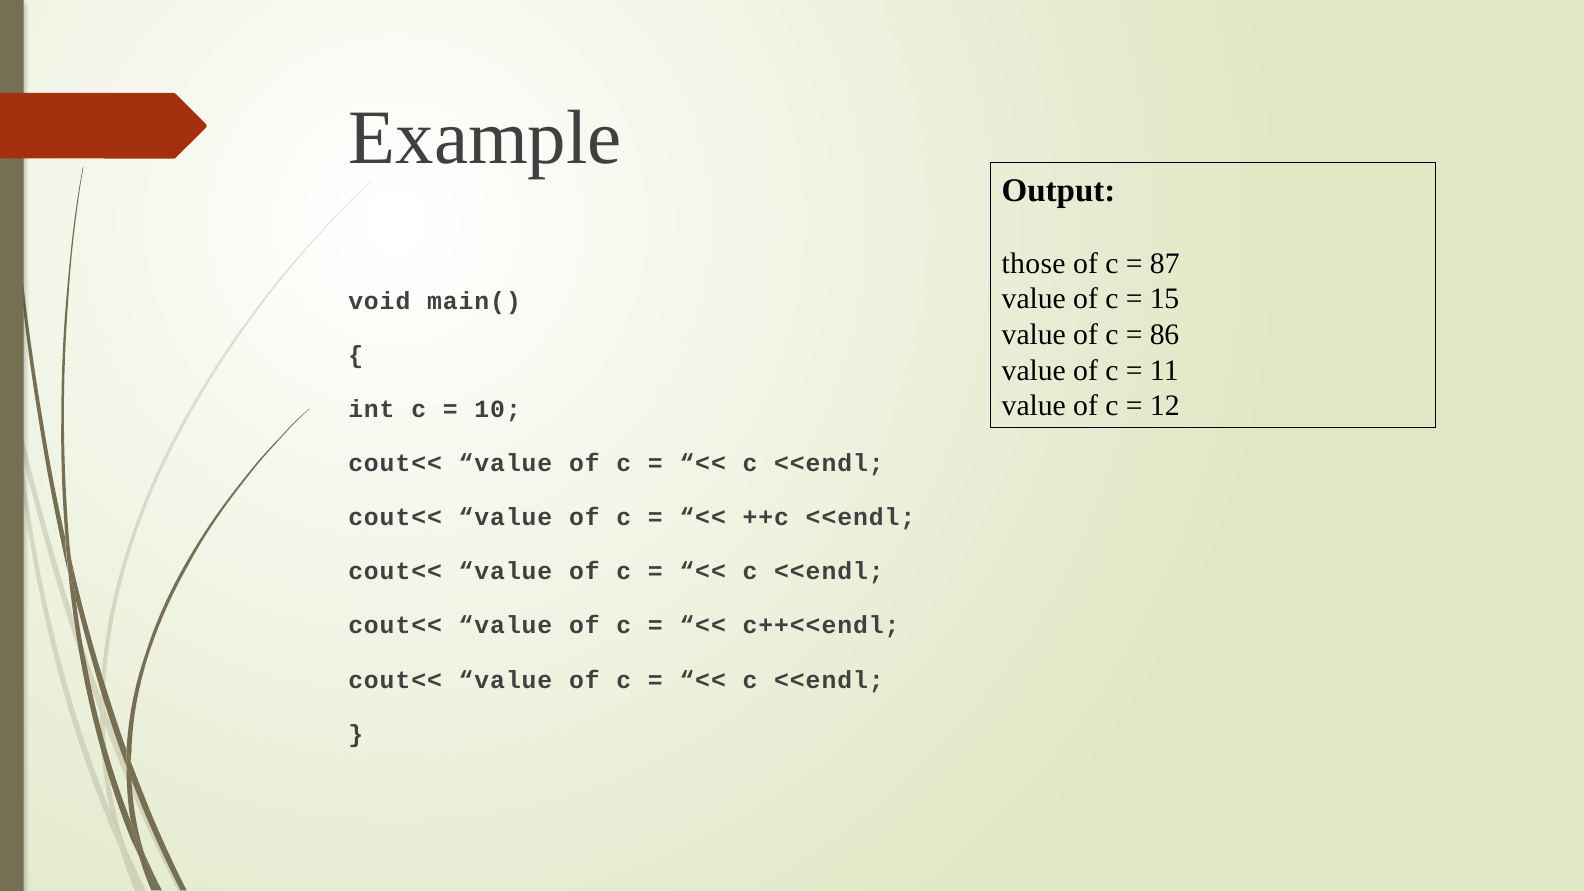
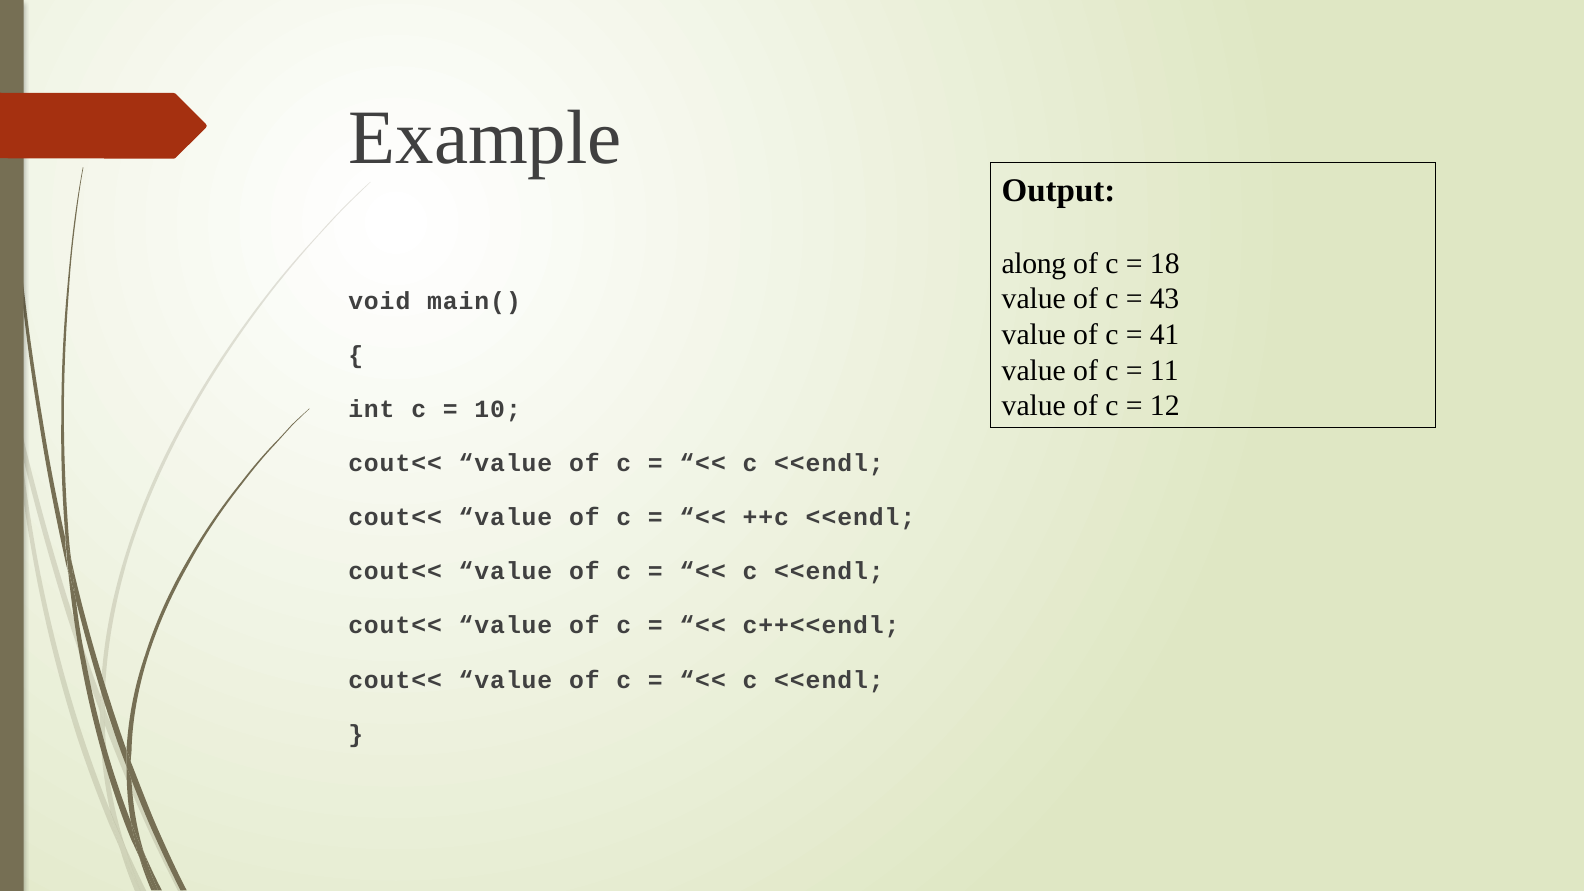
those: those -> along (1034, 263)
87: 87 -> 18 (1165, 263)
15: 15 -> 43 (1164, 299)
86: 86 -> 41 (1164, 335)
